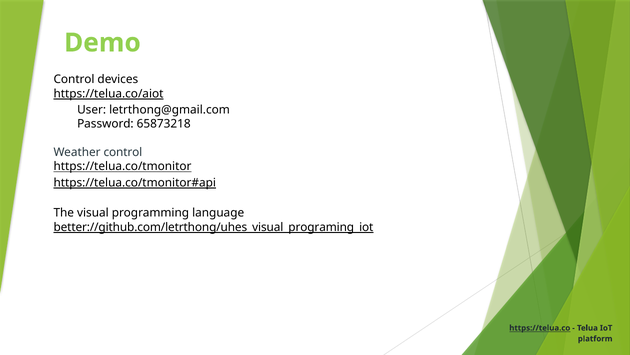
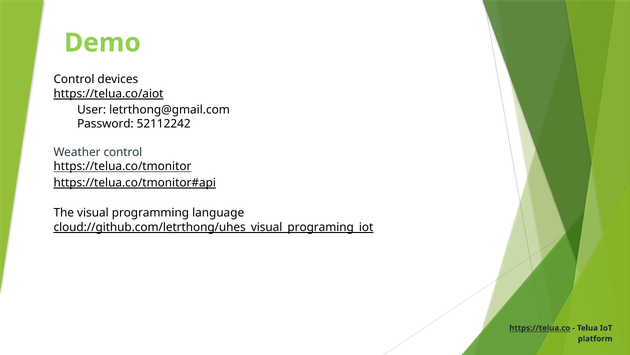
65873218: 65873218 -> 52112242 (164, 124)
better://github.com/letrthong/uhes_visual_programing_iot: better://github.com/letrthong/uhes_visual_programing_iot -> cloud://github.com/letrthong/uhes_visual_programing_iot (213, 227)
